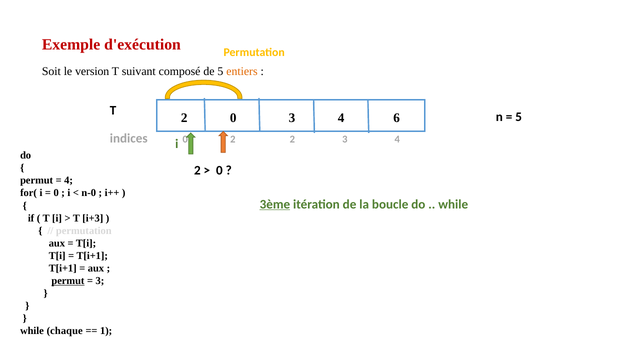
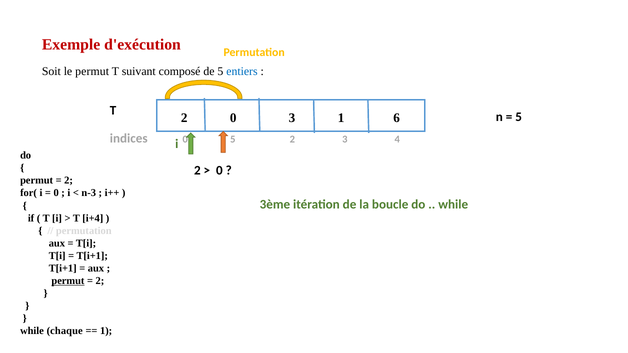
le version: version -> permut (92, 71)
entiers colour: orange -> blue (242, 71)
0 3 4: 4 -> 1 (341, 118)
2: 2 -> 5 (233, 139)
4: 4 -> 2 (69, 181)
n-0: n-0 -> n-3 (89, 193)
3ème underline: present -> none (275, 204)
i+3: i+3 -> i+4 (93, 218)
3: 3 -> 2 (100, 281)
